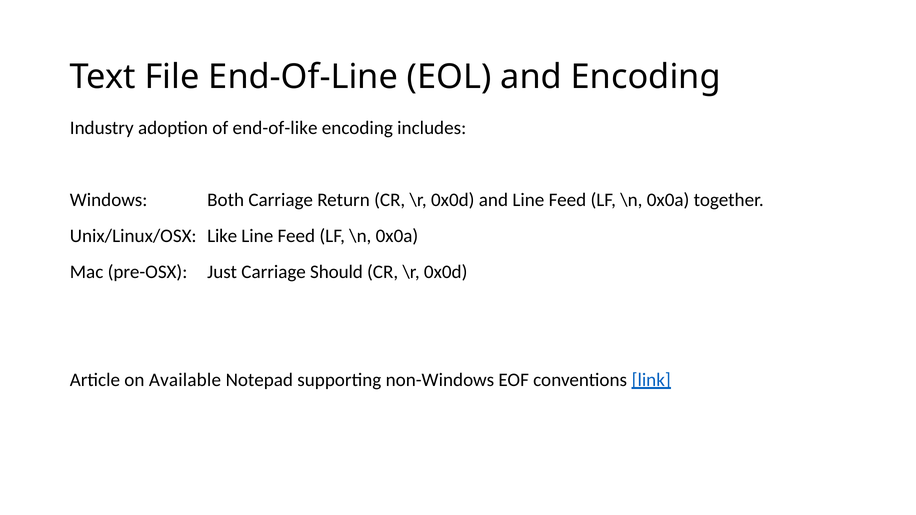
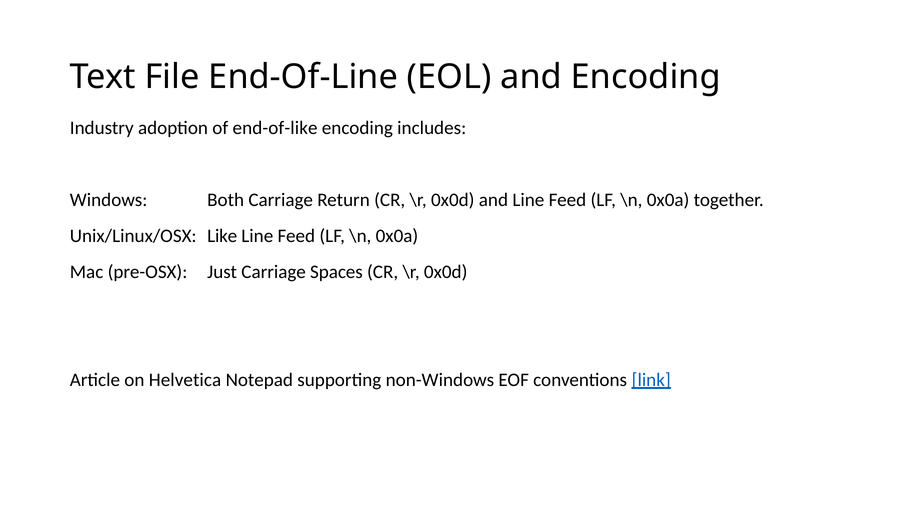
Should: Should -> Spaces (336, 272)
Available: Available -> Helvetica (185, 380)
